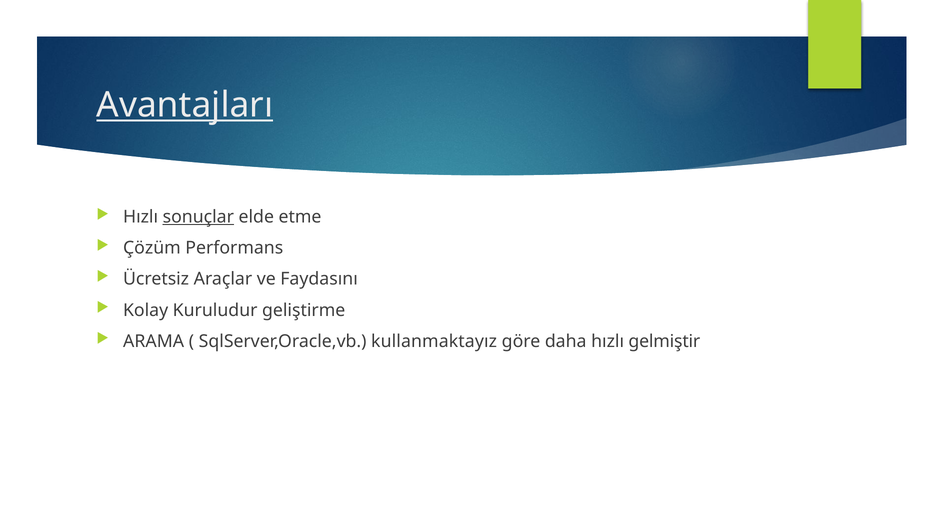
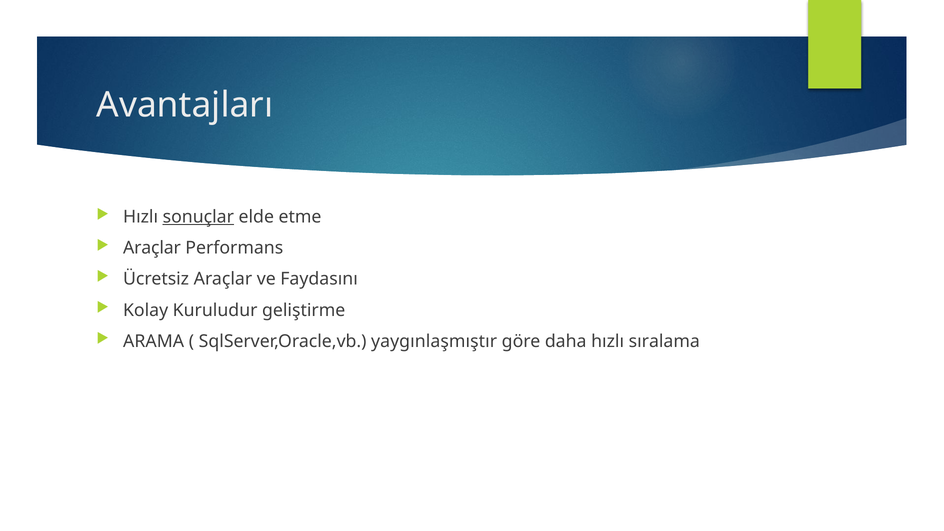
Avantajları underline: present -> none (185, 105)
Çözüm: Çözüm -> Araçlar (152, 248)
kullanmaktayız: kullanmaktayız -> yaygınlaşmıştır (434, 341)
gelmiştir: gelmiştir -> sıralama (664, 341)
